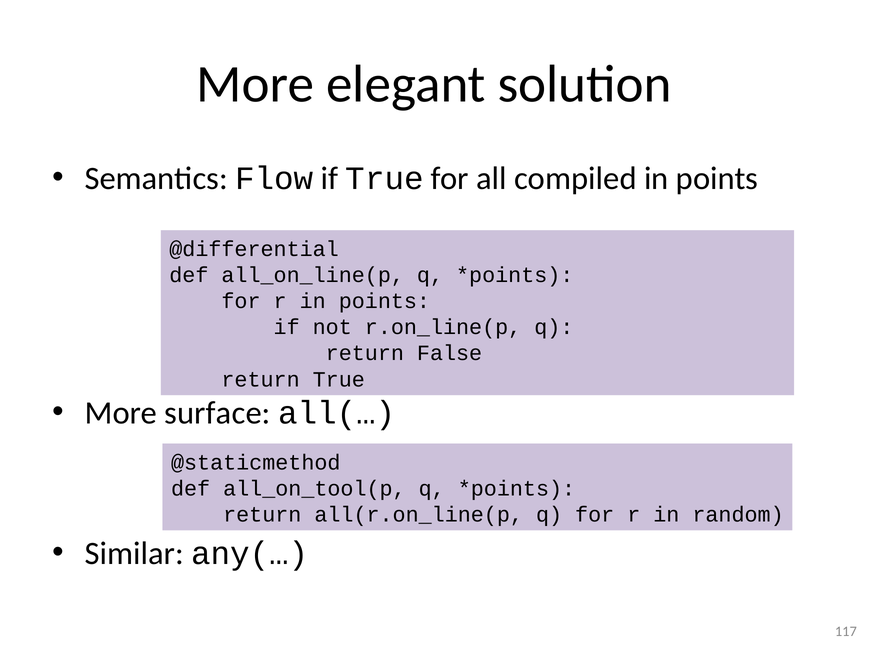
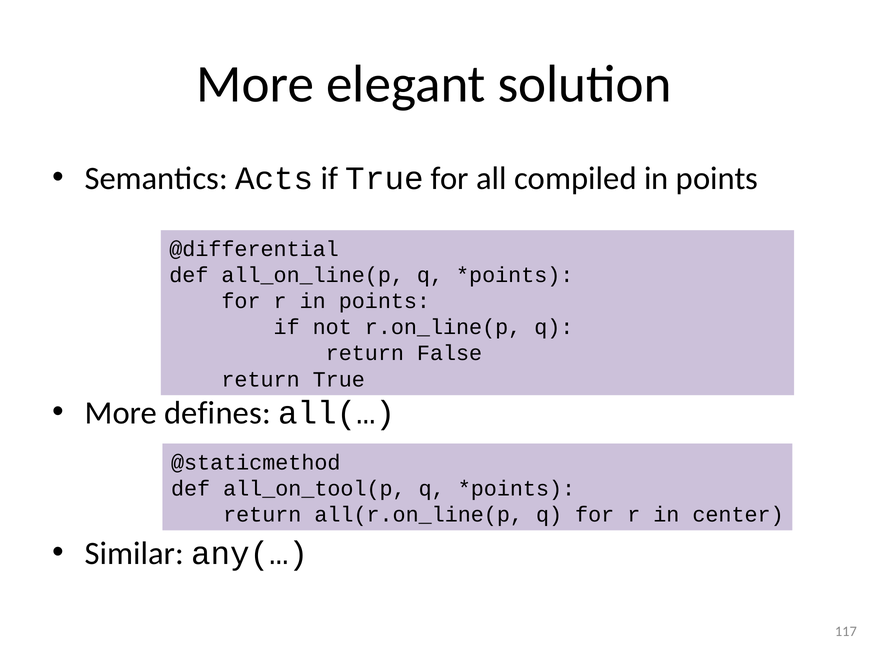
Flow: Flow -> Acts (274, 178)
surface: surface -> defines (217, 413)
random: random -> center (738, 514)
